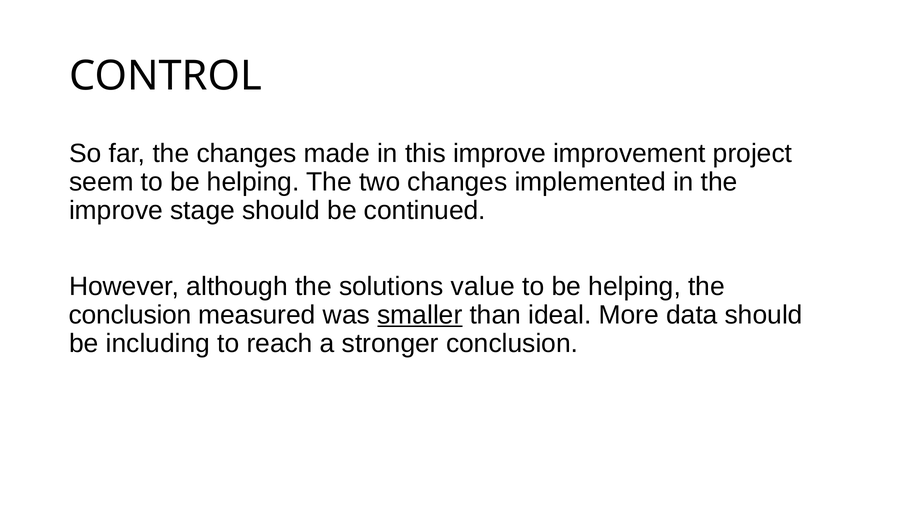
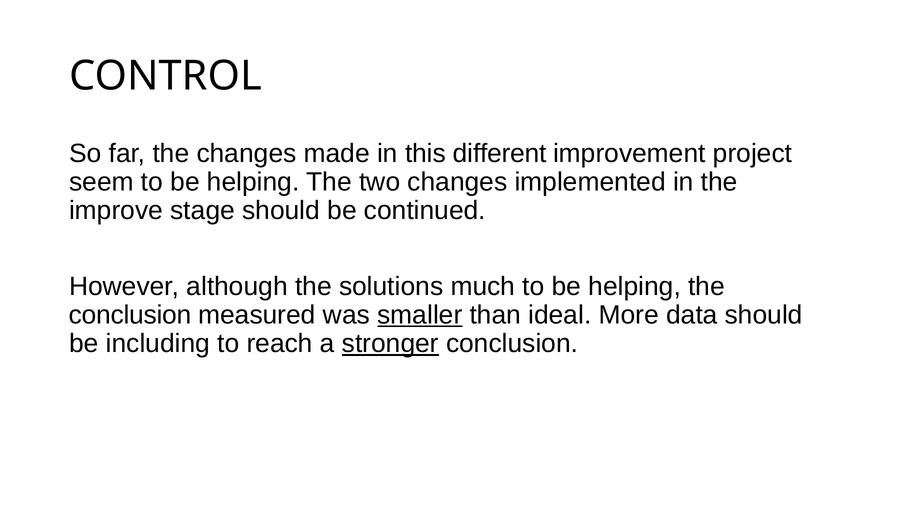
this improve: improve -> different (500, 153)
value: value -> much (483, 287)
stronger underline: none -> present (390, 344)
